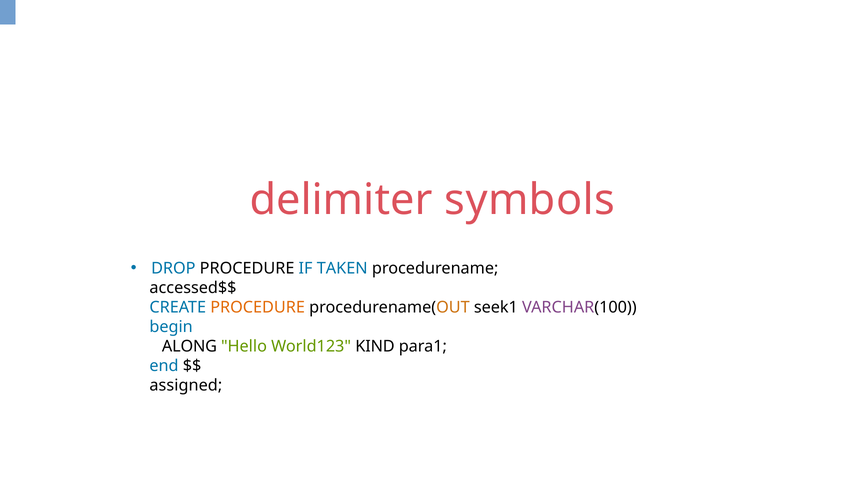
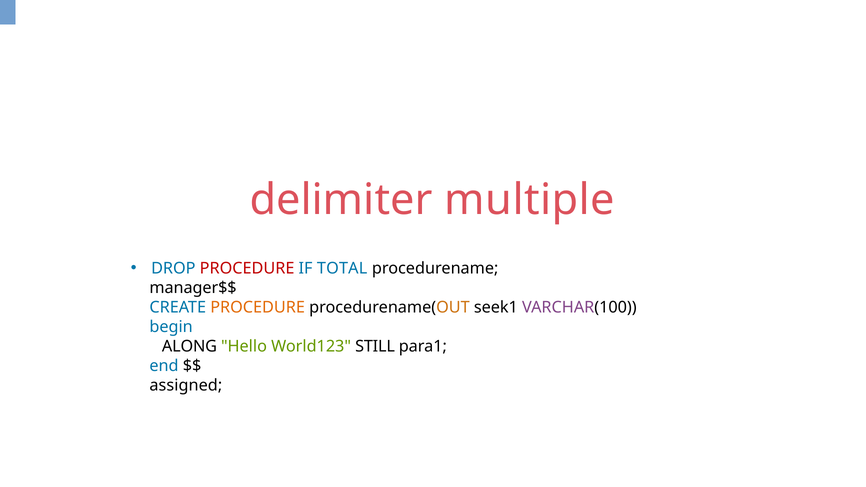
symbols: symbols -> multiple (530, 200)
PROCEDURE colour: black -> red (247, 268)
TAKEN: TAKEN -> TOTAL (342, 268)
accessed$$: accessed$$ -> manager$$ (193, 288)
KIND: KIND -> STILL (375, 346)
